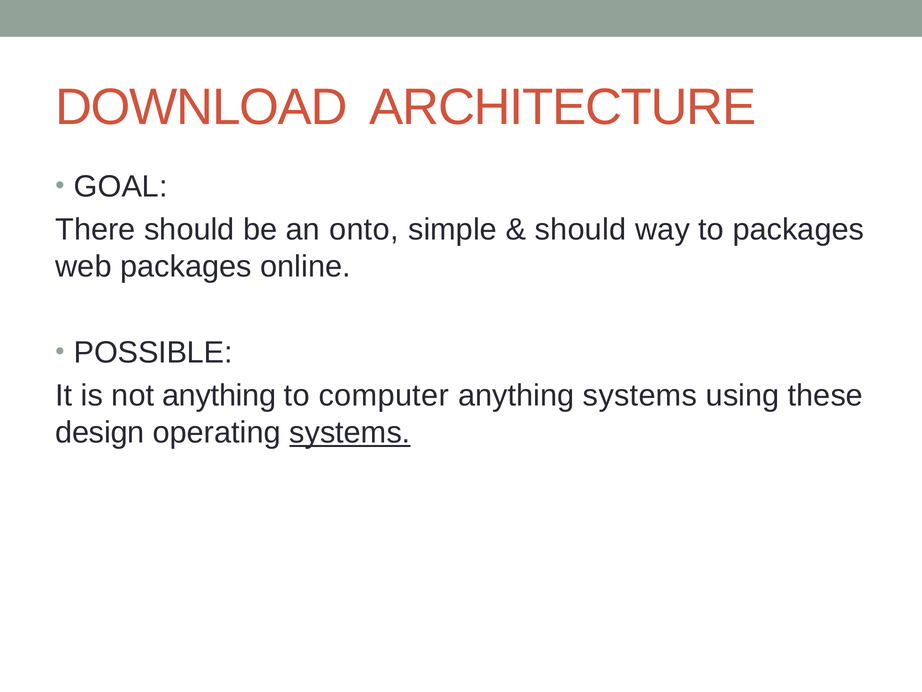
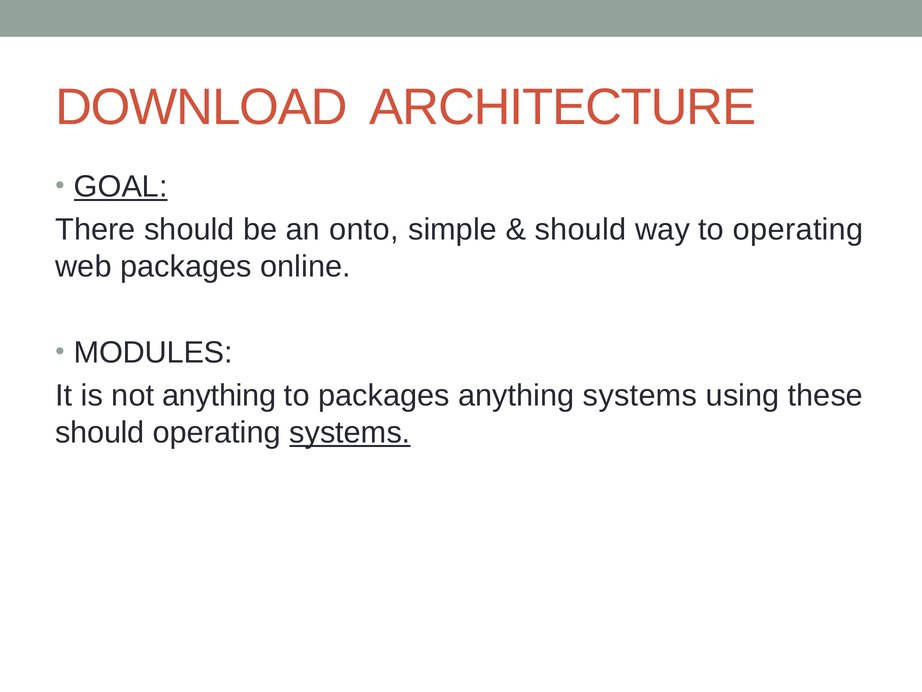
GOAL underline: none -> present (121, 187)
to packages: packages -> operating (798, 230)
POSSIBLE: POSSIBLE -> MODULES (153, 352)
to computer: computer -> packages (384, 395)
design: design -> should (100, 432)
